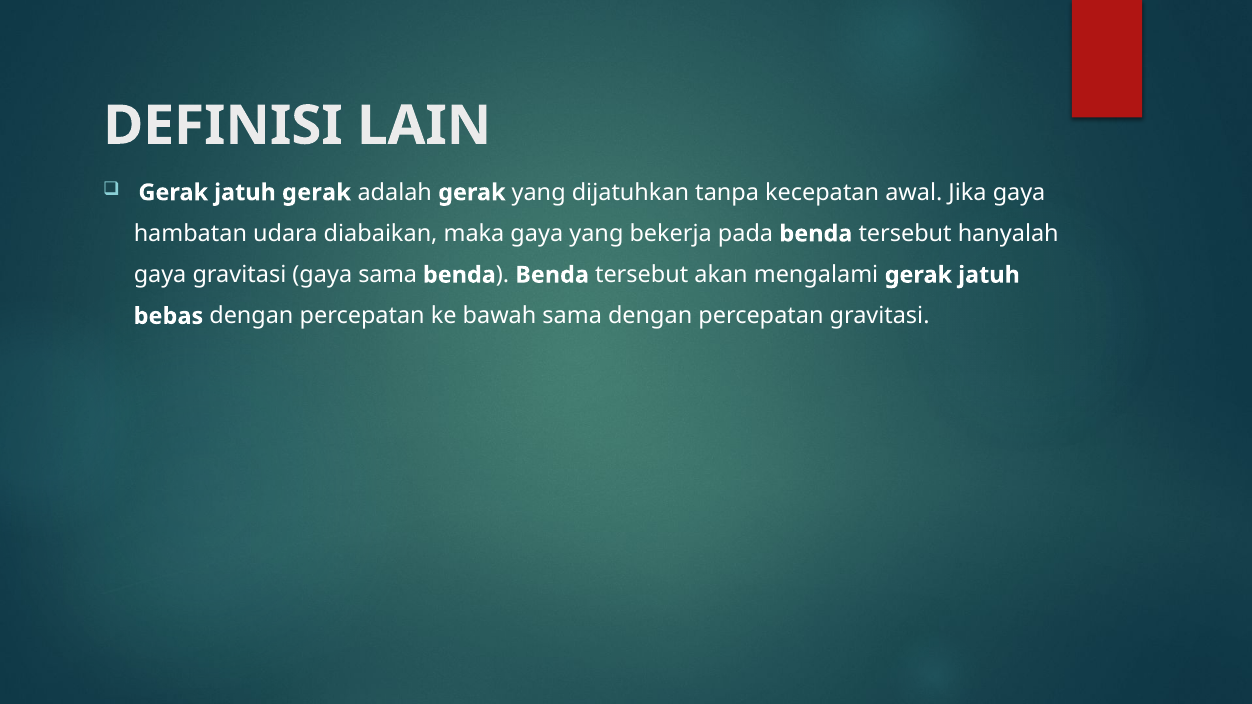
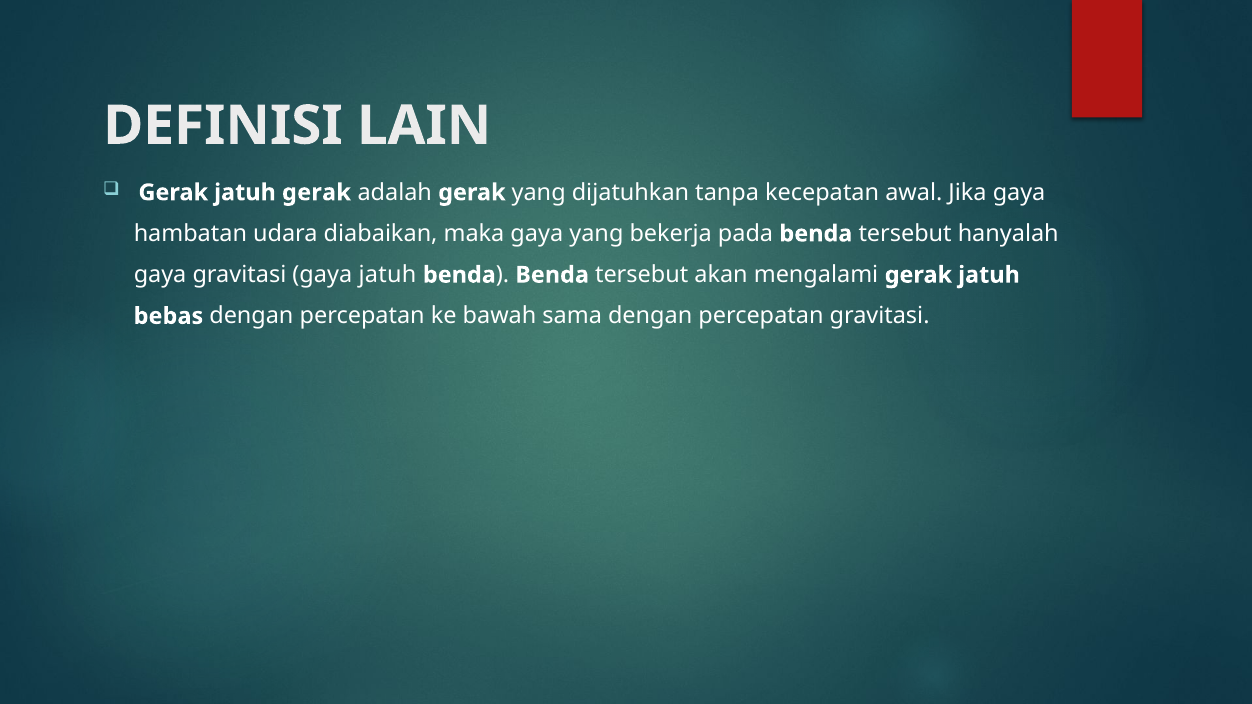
gaya sama: sama -> jatuh (387, 275)
